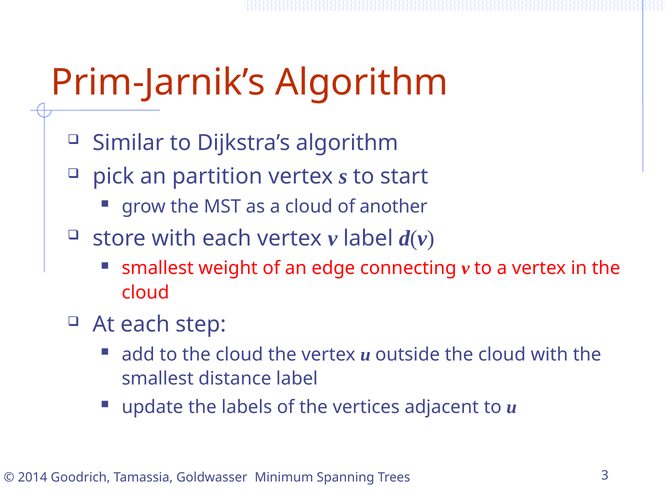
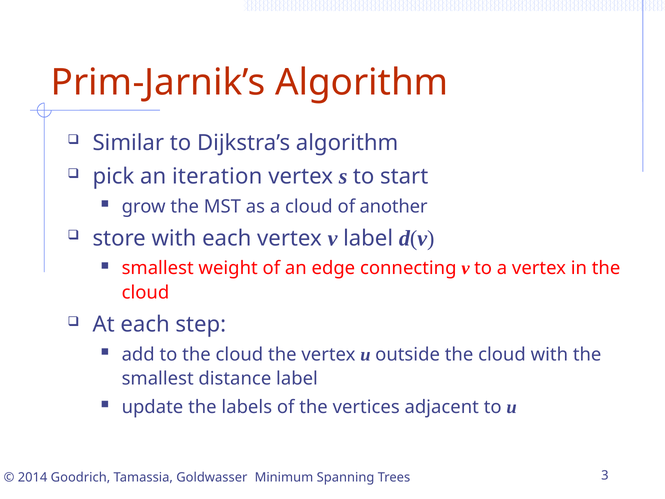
partition: partition -> iteration (217, 176)
